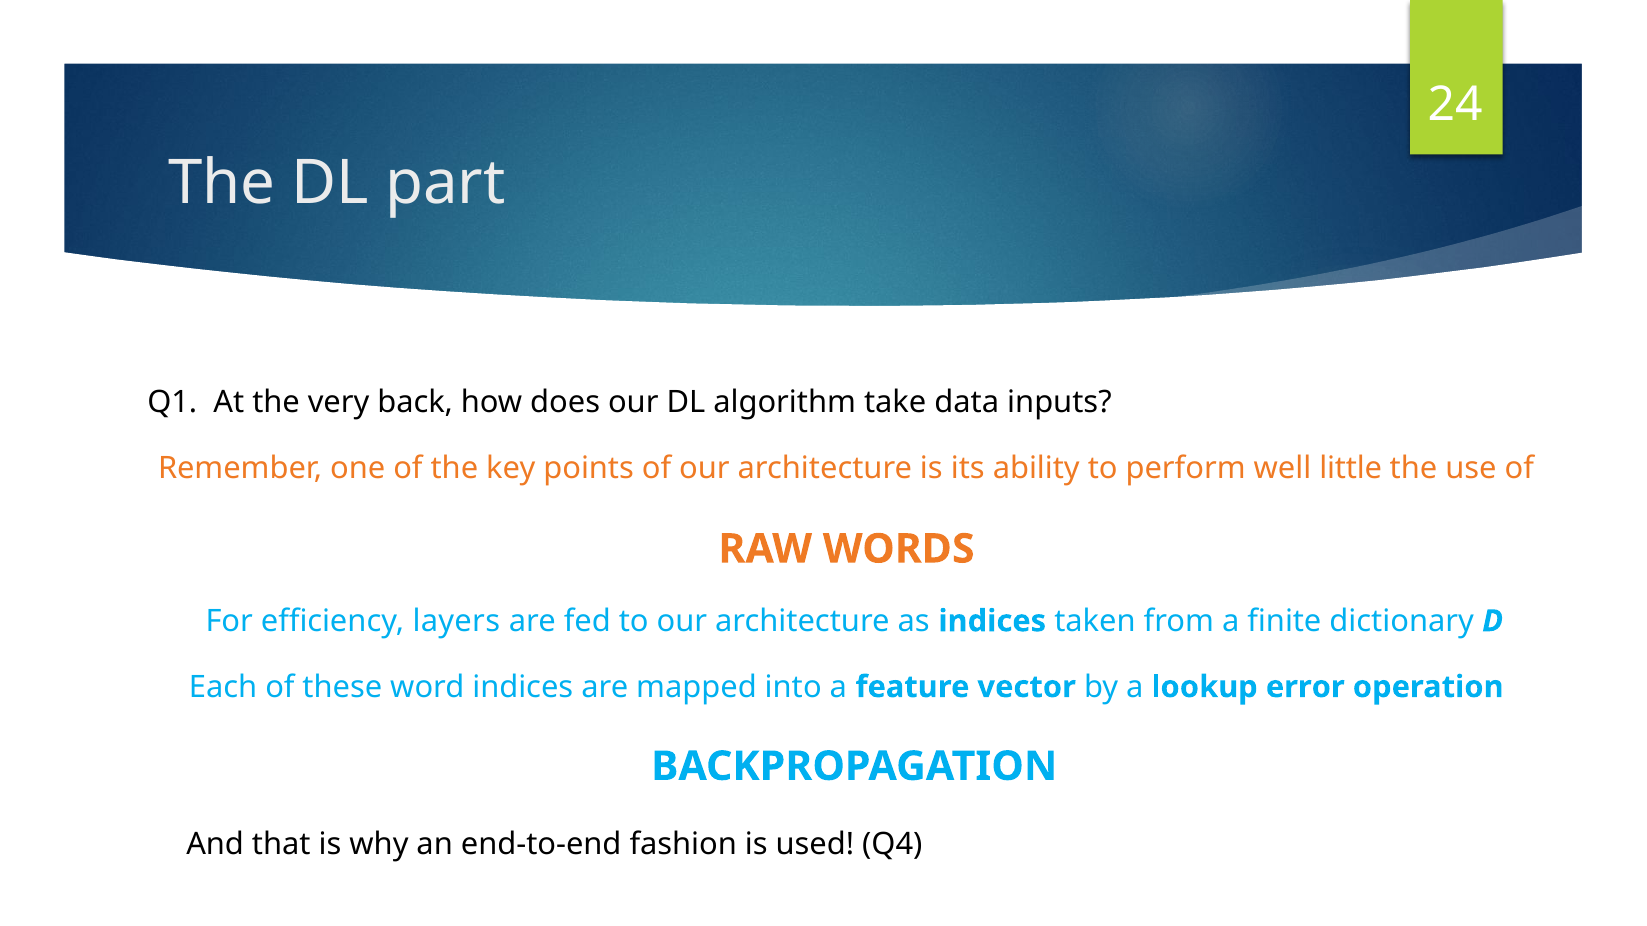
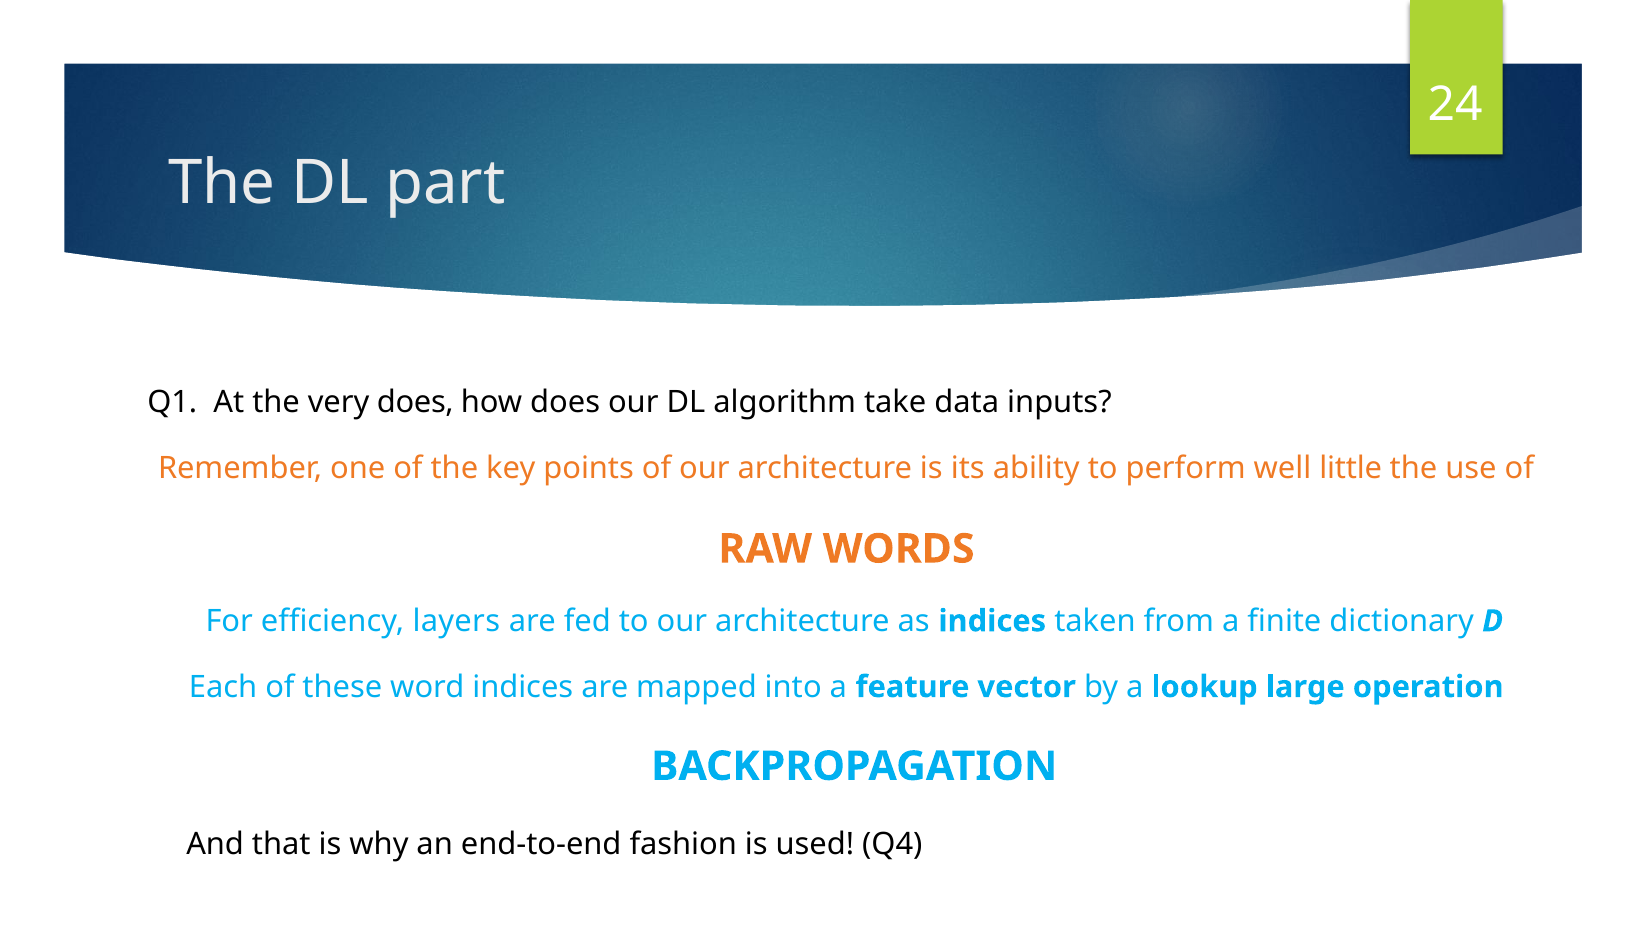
very back: back -> does (415, 402)
error: error -> large (1305, 687)
